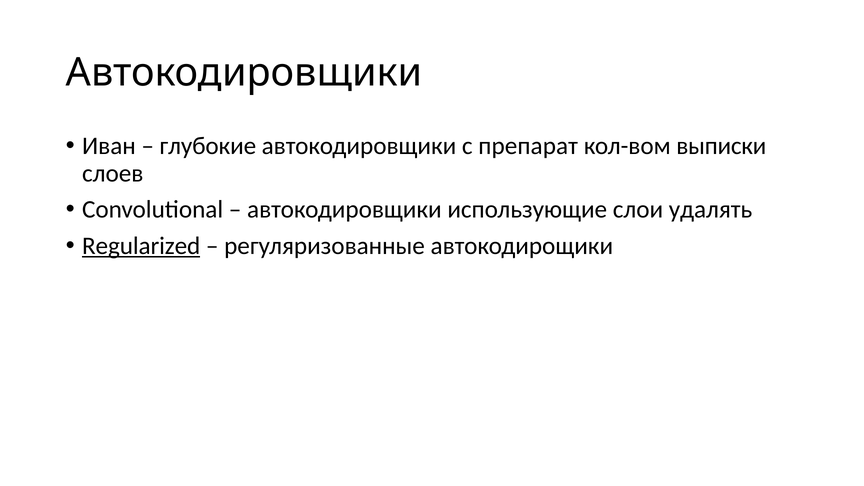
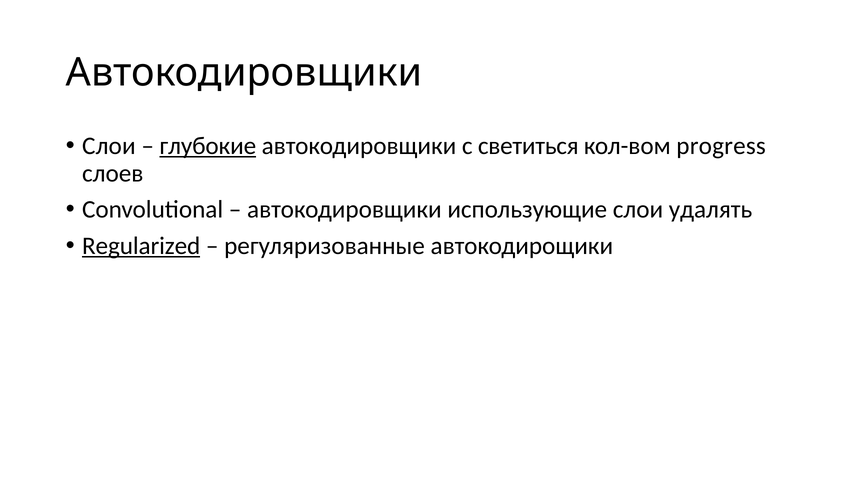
Иван: Иван -> Слои (109, 146)
глубокие underline: none -> present (208, 146)
препарат: препарат -> светиться (528, 146)
выписки: выписки -> progress (721, 146)
